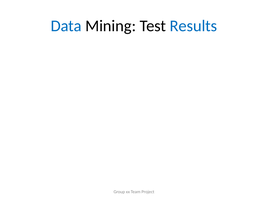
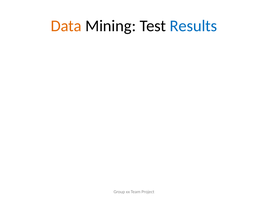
Data colour: blue -> orange (66, 26)
